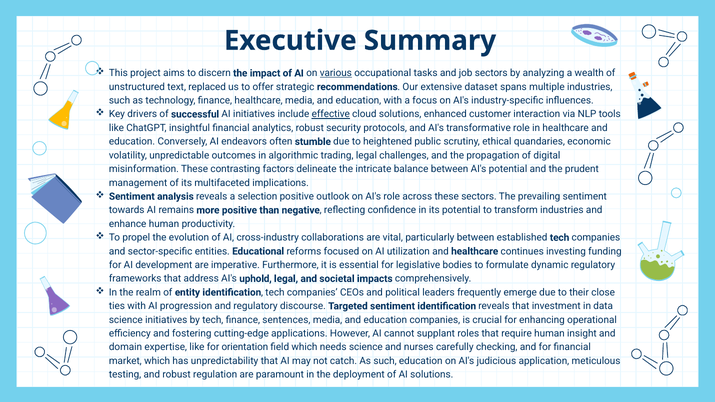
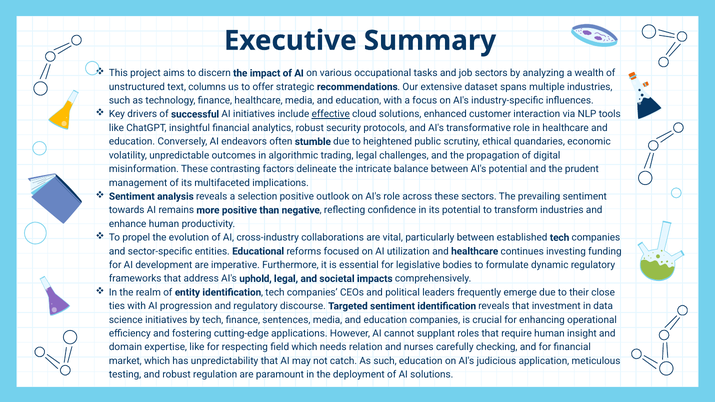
various underline: present -> none (336, 73)
replaced: replaced -> columns (207, 87)
orientation: orientation -> respecting (245, 347)
needs science: science -> relation (366, 347)
